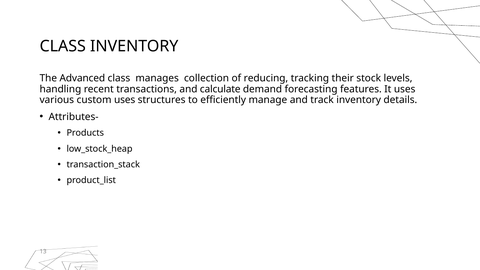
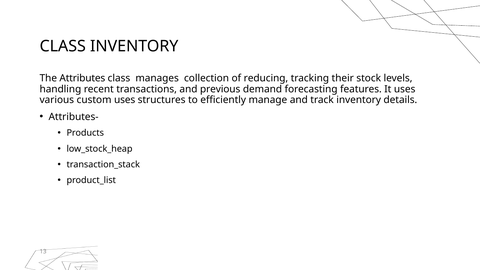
Advanced: Advanced -> Attributes (82, 78)
calculate: calculate -> previous (220, 89)
